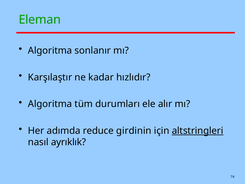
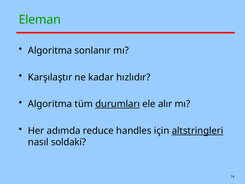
durumları underline: none -> present (118, 104)
girdinin: girdinin -> handles (134, 131)
ayrıklık: ayrıklık -> soldaki (69, 142)
